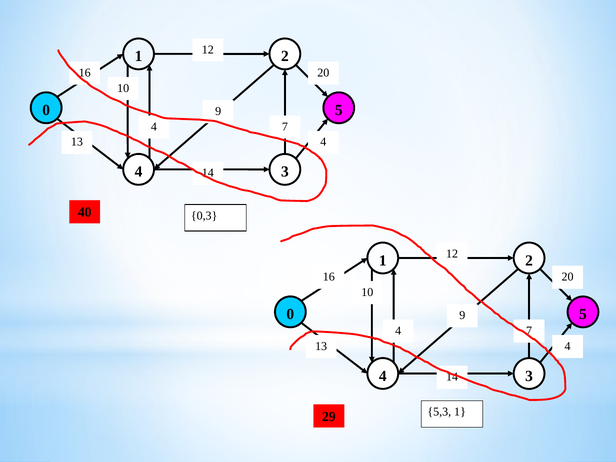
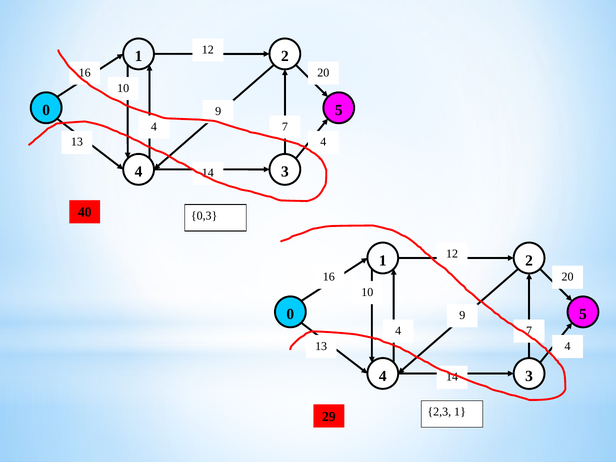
5,3: 5,3 -> 2,3 (439, 412)
